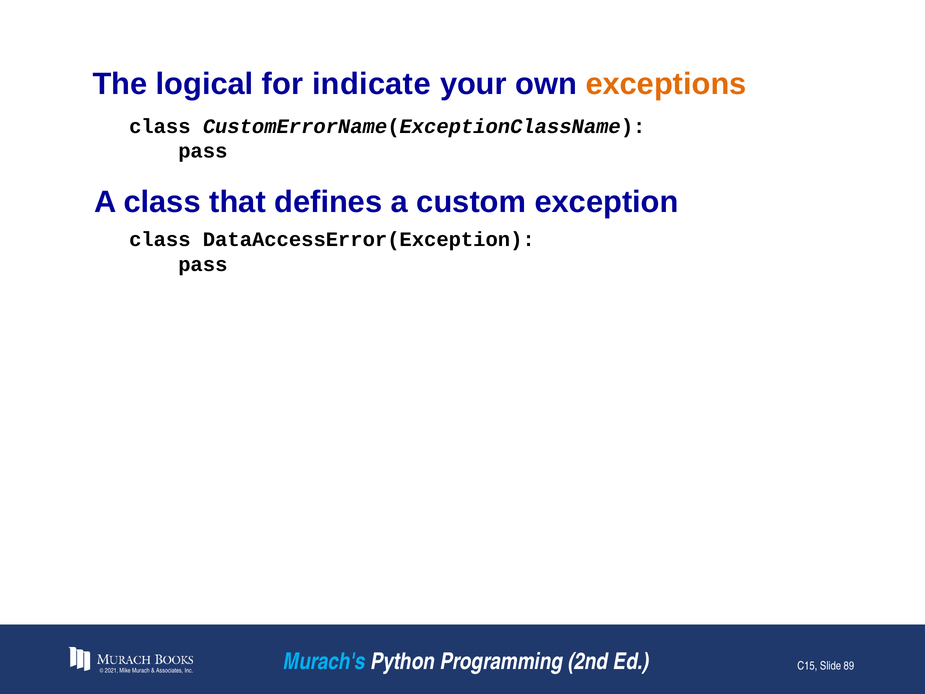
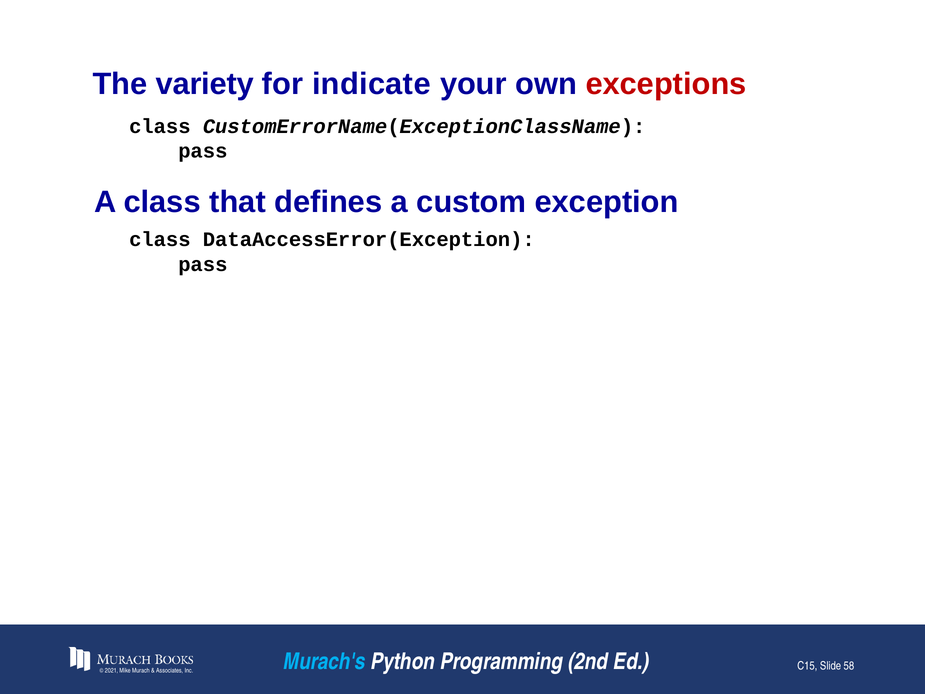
logical: logical -> variety (205, 84)
exceptions colour: orange -> red (666, 84)
89: 89 -> 58 (849, 666)
